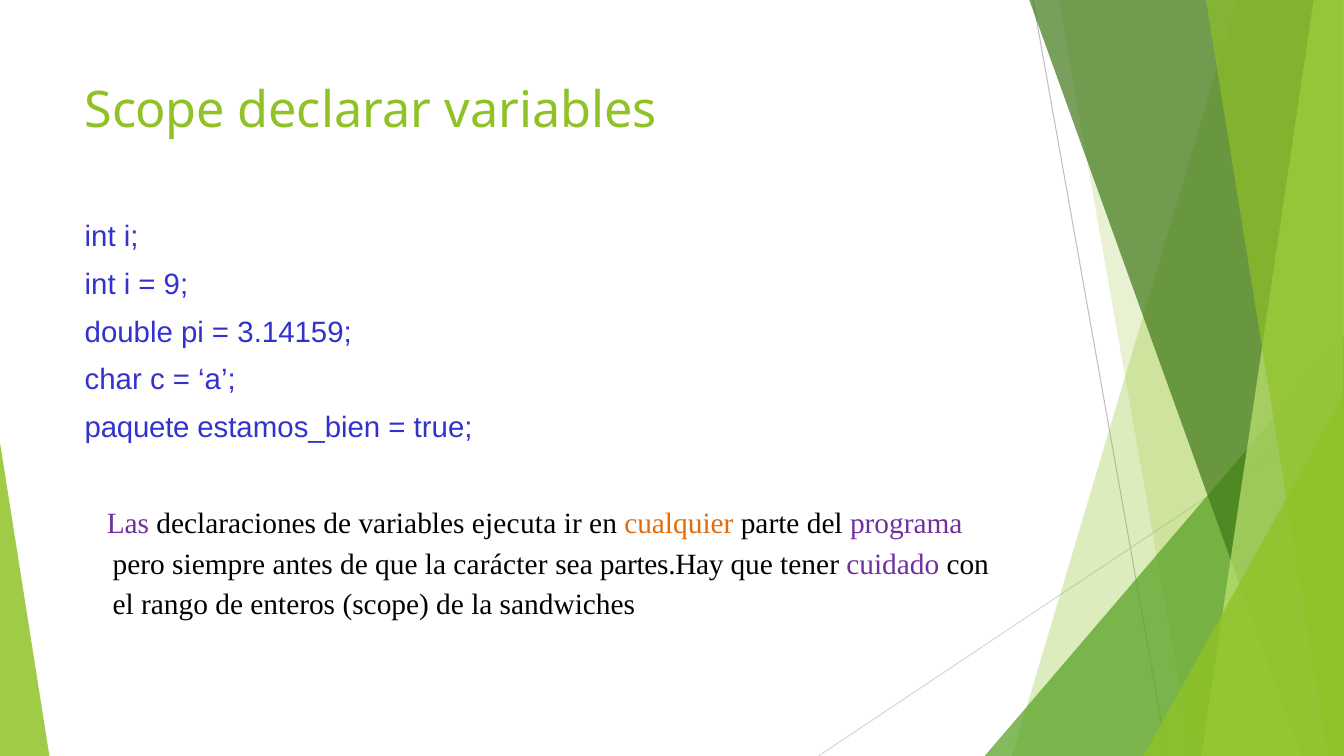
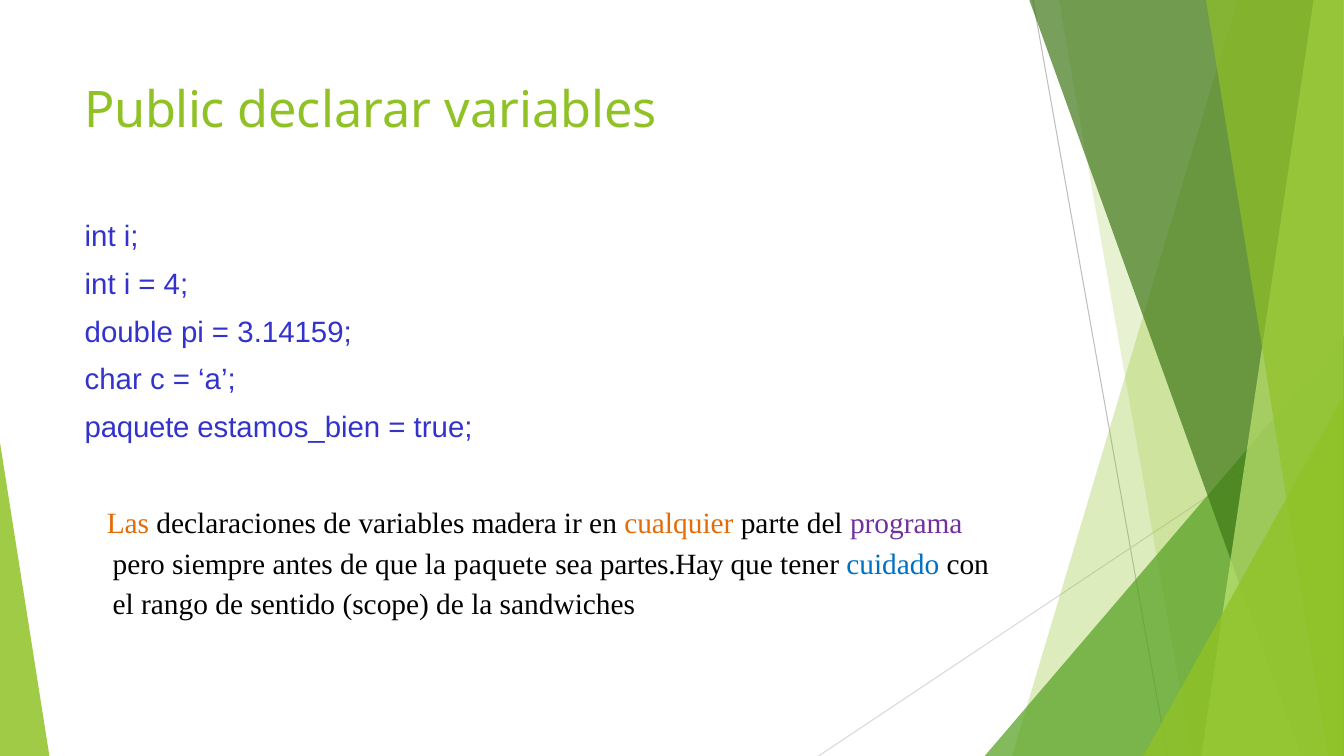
Scope: Scope -> Public (155, 111)
9: 9 -> 4 (176, 285)
Las colour: purple -> orange (128, 524)
ejecuta: ejecuta -> madera (514, 524)
la carácter: carácter -> paquete (501, 565)
cuidado colour: purple -> blue (893, 565)
enteros: enteros -> sentido (293, 605)
